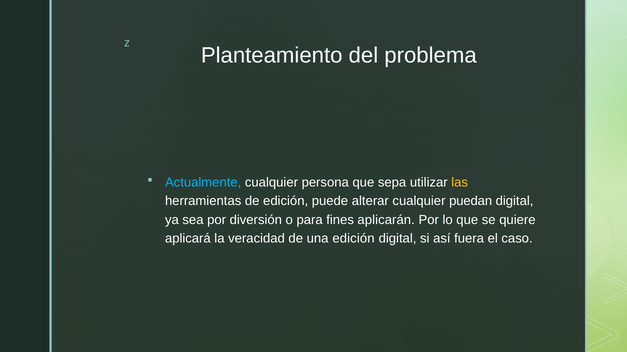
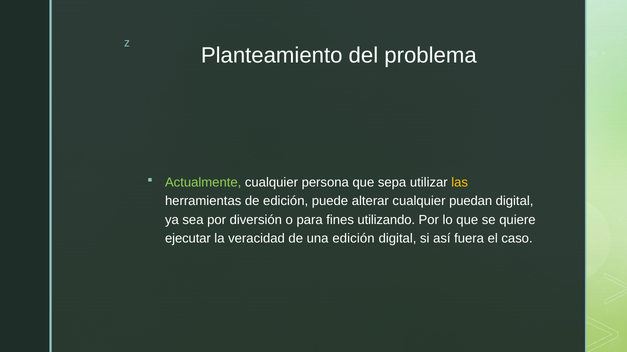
Actualmente colour: light blue -> light green (203, 183)
aplicarán: aplicarán -> utilizando (386, 220)
aplicará: aplicará -> ejecutar (188, 239)
